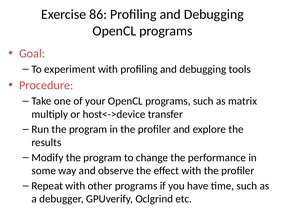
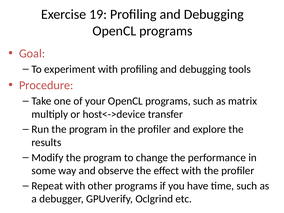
86: 86 -> 19 (98, 14)
